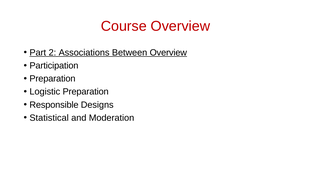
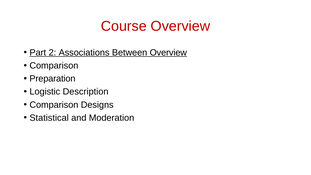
Participation: Participation -> Comparison (54, 66)
Logistic Preparation: Preparation -> Description (86, 92)
Responsible: Responsible -> Comparison (54, 105)
